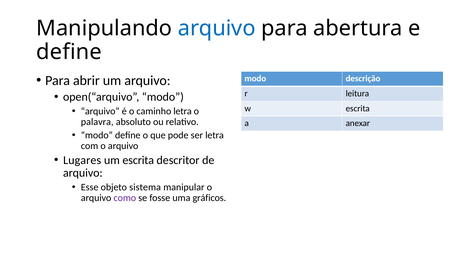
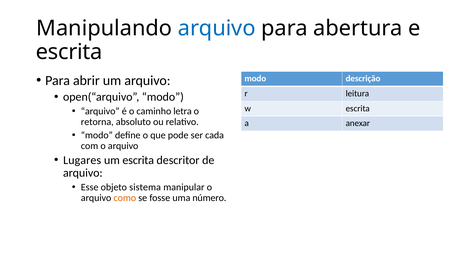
define: define -> escrita (69, 52)
palavra: palavra -> retorna (97, 122)
ser letra: letra -> cada (215, 135)
como colour: purple -> orange (125, 198)
gráficos: gráficos -> número (209, 198)
